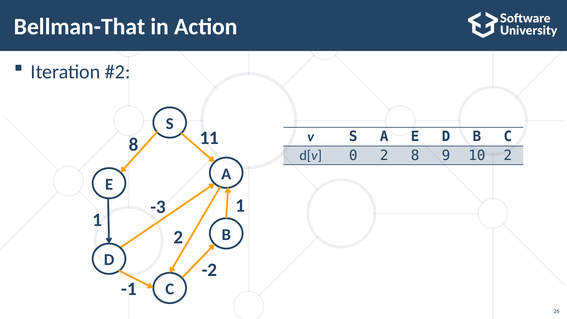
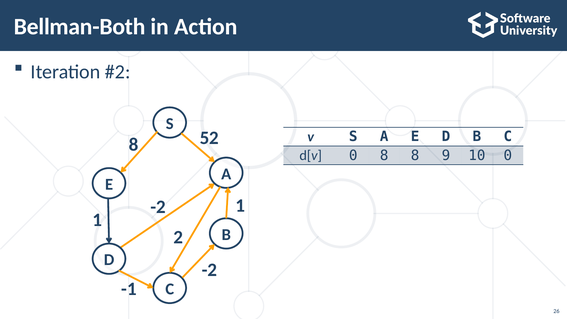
Bellman-That: Bellman-That -> Bellman-Both (80, 27)
11: 11 -> 52 (209, 138)
0 2: 2 -> 8 (384, 155)
10 2: 2 -> 0 (508, 155)
-3: -3 -> -2 (158, 207)
